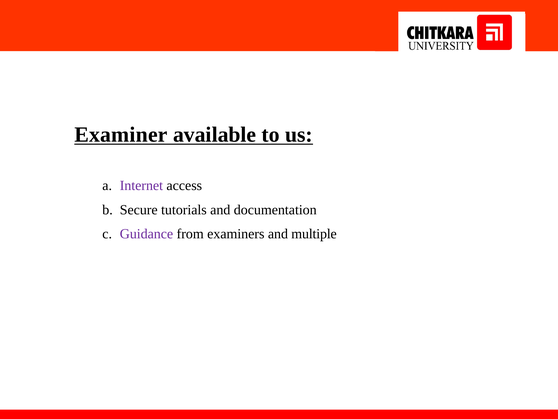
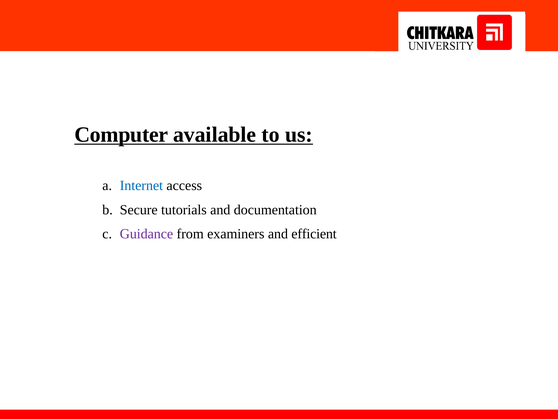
Examiner: Examiner -> Computer (121, 134)
Internet colour: purple -> blue (141, 185)
multiple: multiple -> efficient (314, 234)
